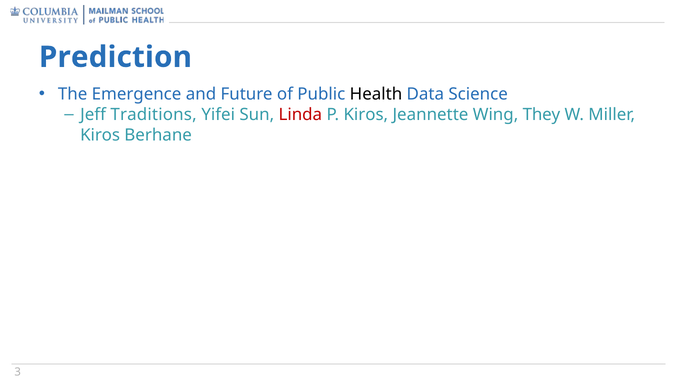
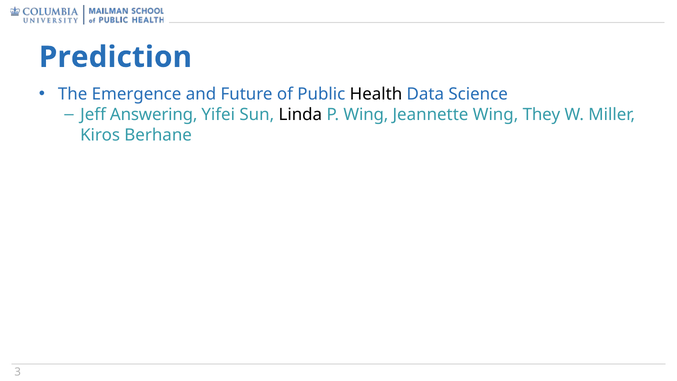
Traditions: Traditions -> Answering (154, 115)
Linda colour: red -> black (300, 115)
P Kiros: Kiros -> Wing (366, 115)
